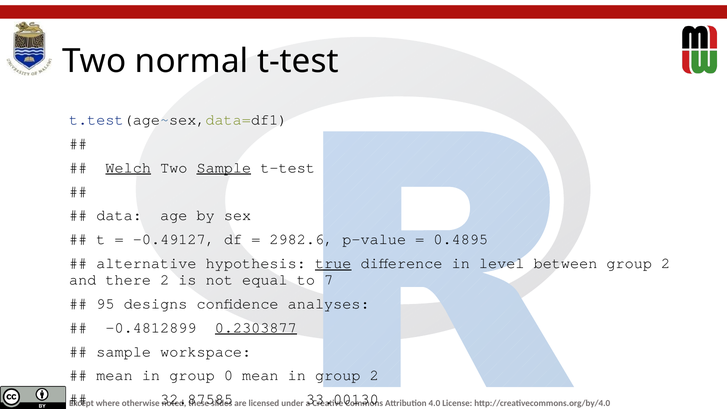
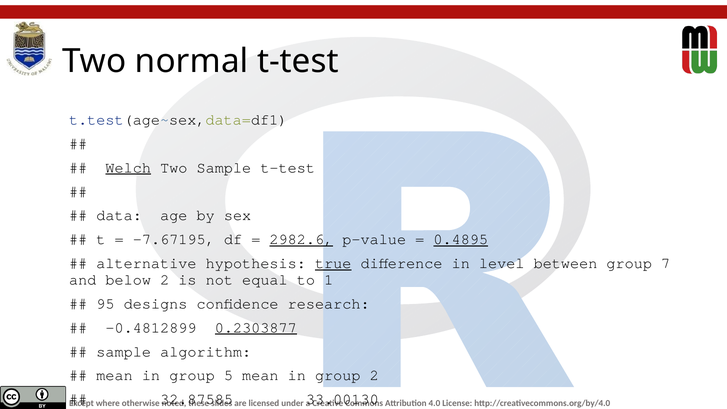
Sample underline: present -> none (224, 168)
-0.49127: -0.49127 -> -7.67195 (174, 239)
2982.6 underline: none -> present (301, 239)
0.4895 underline: none -> present (461, 239)
between group 2: 2 -> 7 (666, 263)
there: there -> below (128, 280)
7: 7 -> 1 (329, 280)
analyses: analyses -> research (329, 304)
workspace: workspace -> algorithm (206, 351)
0: 0 -> 5 (228, 375)
